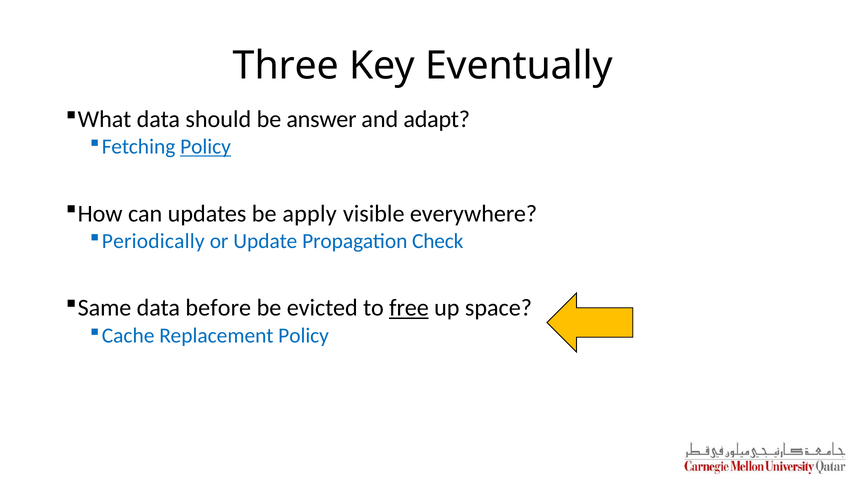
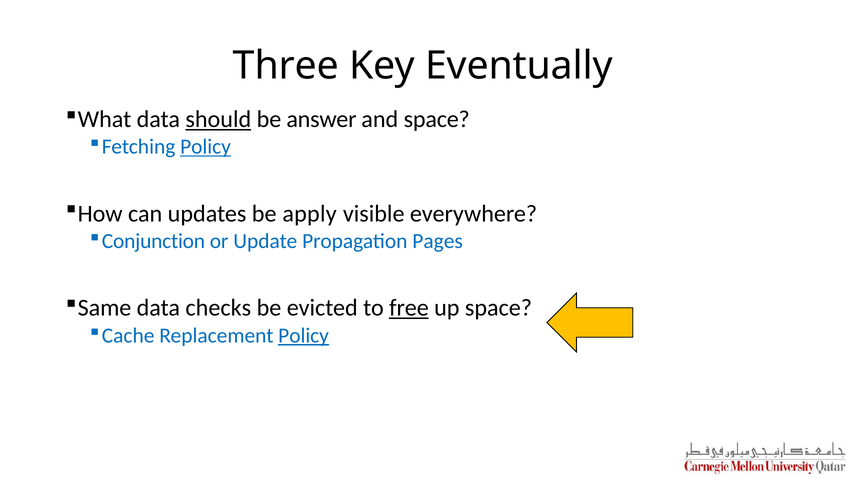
should underline: none -> present (218, 119)
and adapt: adapt -> space (437, 119)
Periodically: Periodically -> Conjunction (153, 241)
Check: Check -> Pages (438, 241)
before: before -> checks (218, 308)
Policy underline: none -> present (304, 335)
